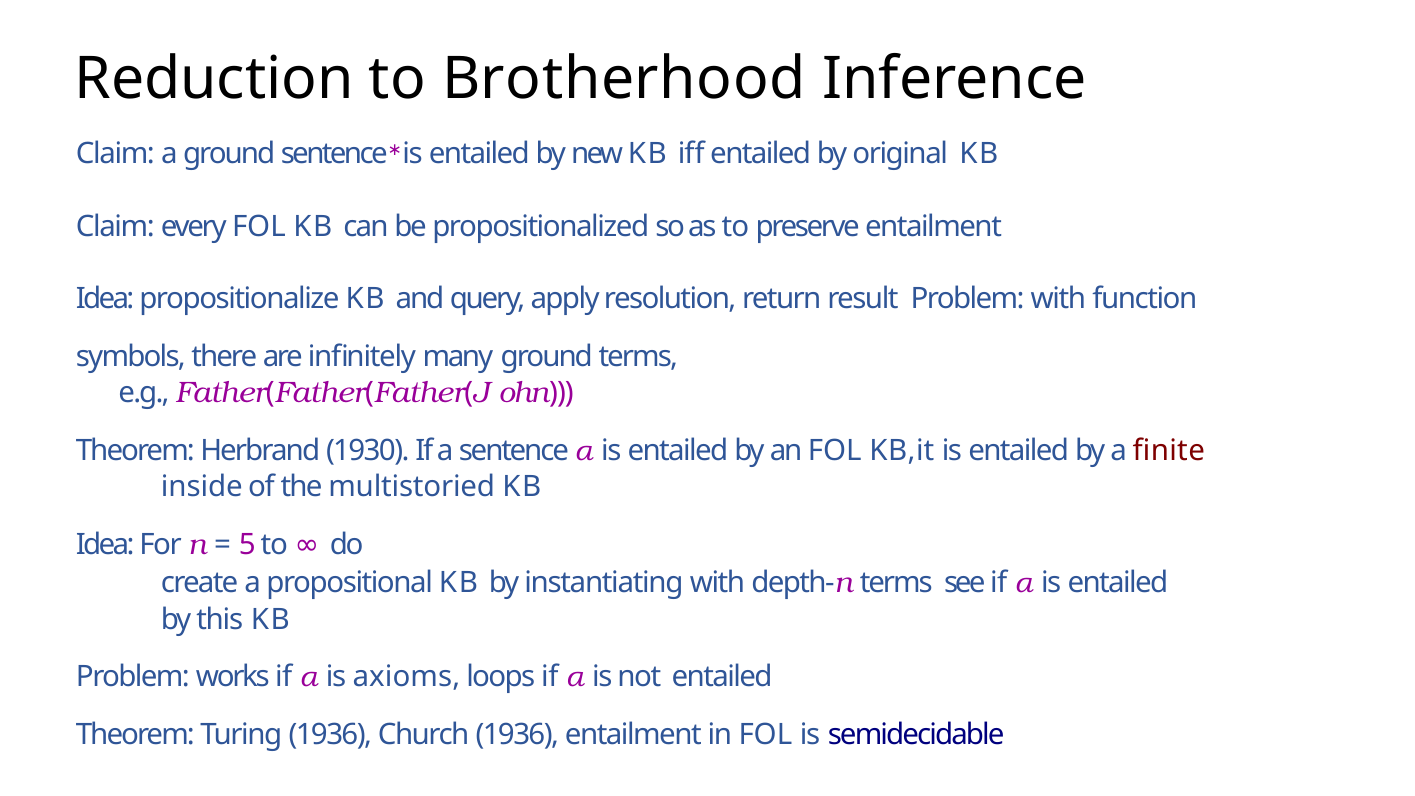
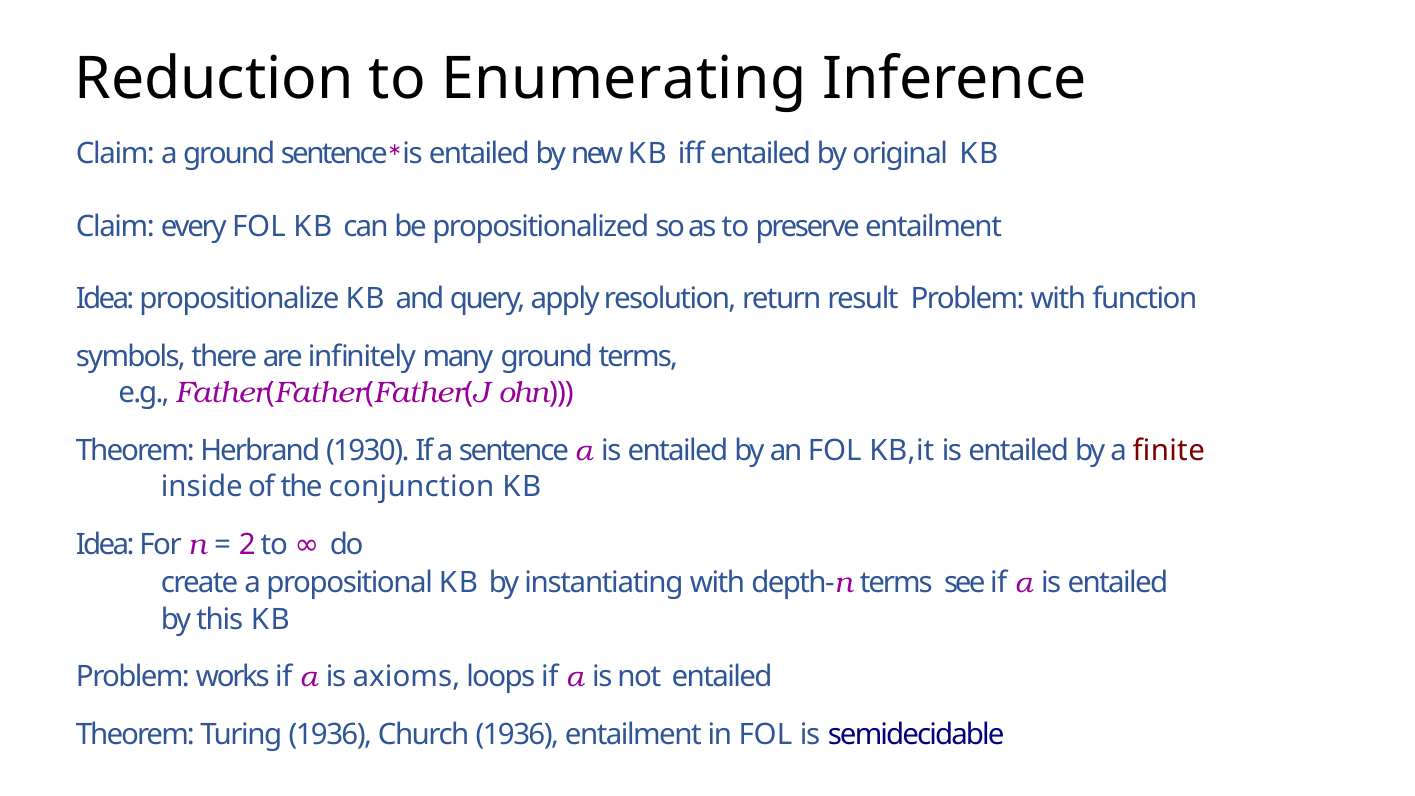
Brotherhood: Brotherhood -> Enumerating (624, 79)
multistoried: multistoried -> conjunction (411, 486)
5: 5 -> 2 (247, 545)
